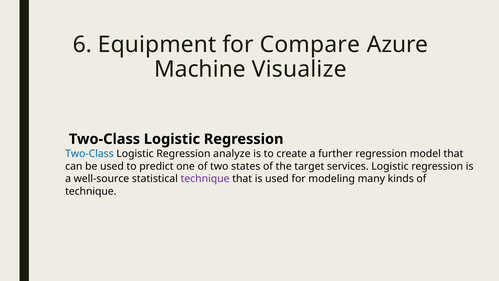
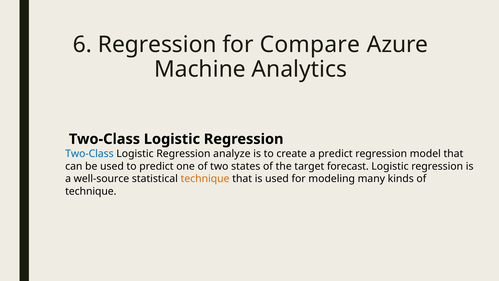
6 Equipment: Equipment -> Regression (157, 45)
Visualize: Visualize -> Analytics (299, 69)
a further: further -> predict (335, 154)
services: services -> forecast (348, 166)
technique colour: purple -> orange (205, 179)
